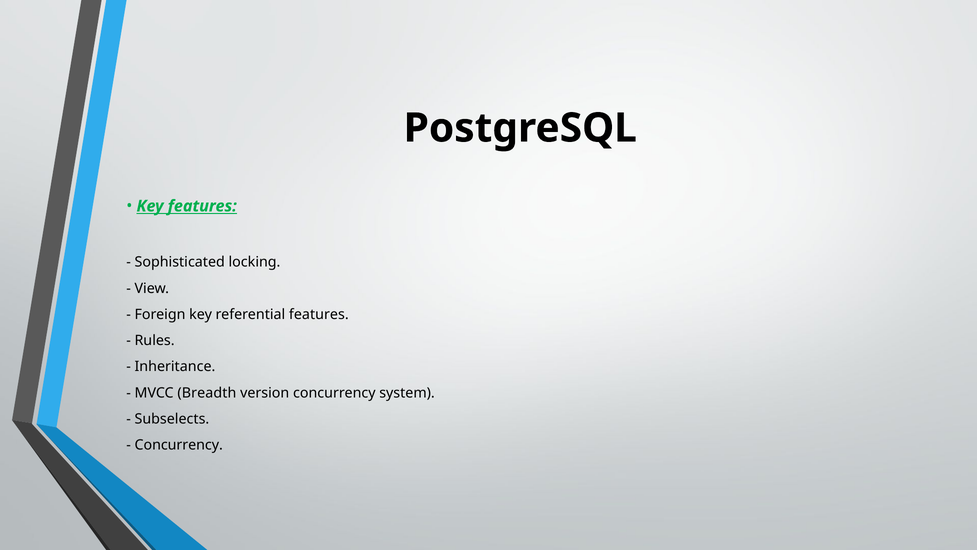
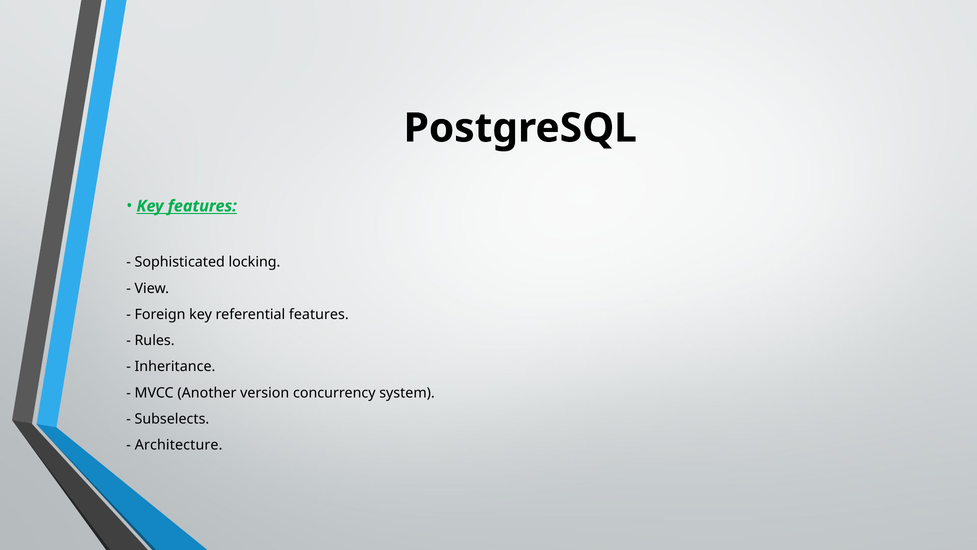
Breadth: Breadth -> Another (207, 393)
Concurrency: Concurrency -> Architecture (179, 445)
